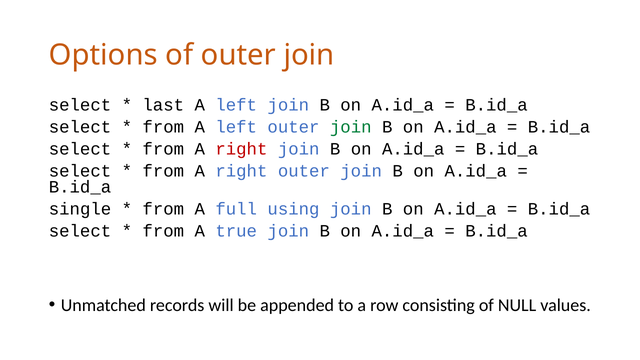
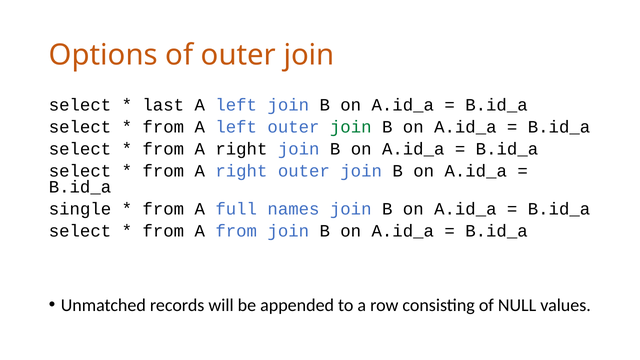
right colour: red -> black (241, 149)
using: using -> names (293, 209)
A true: true -> from (236, 231)
